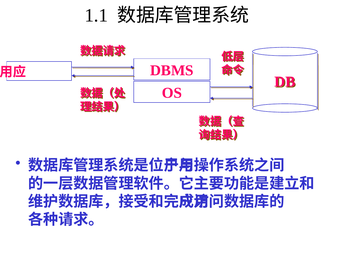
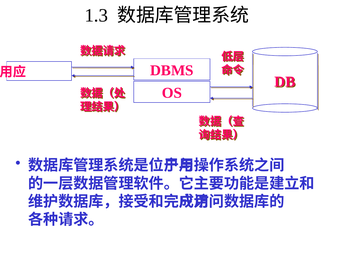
1.1: 1.1 -> 1.3 (96, 15)
